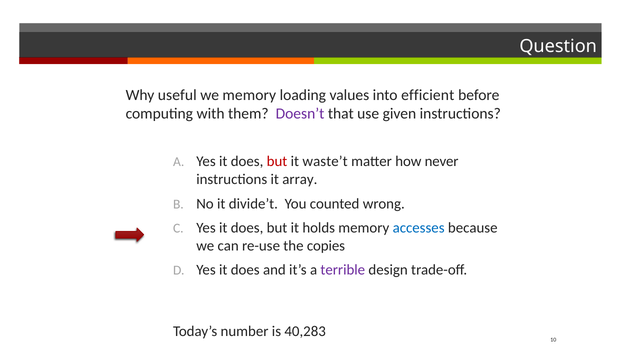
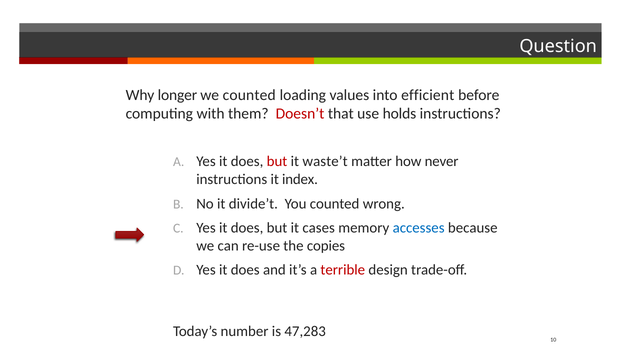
useful: useful -> longer (177, 95)
we memory: memory -> counted (249, 95)
Doesn’t colour: purple -> red (300, 114)
given: given -> holds (399, 114)
array: array -> index (300, 179)
holds: holds -> cases (319, 228)
terrible colour: purple -> red (343, 270)
40,283: 40,283 -> 47,283 (305, 332)
